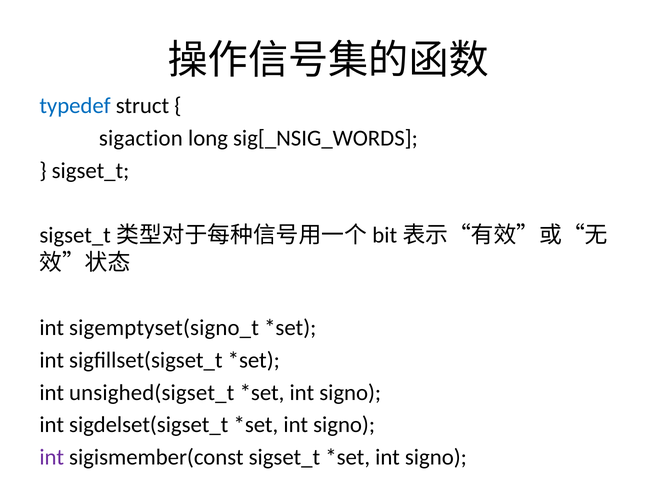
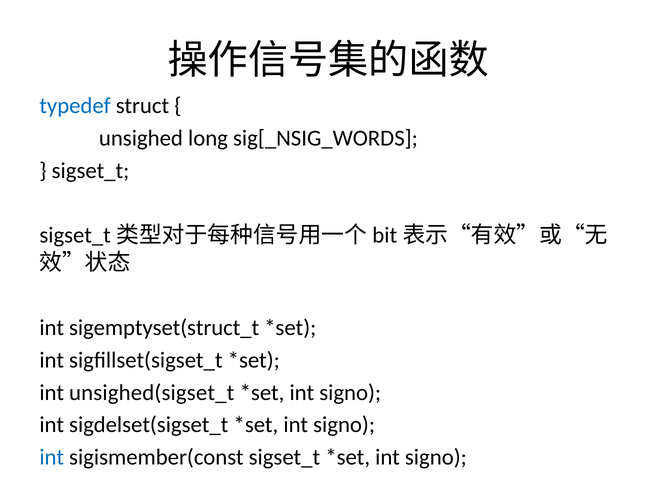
sigaction: sigaction -> unsighed (141, 138)
sigemptyset(signo_t: sigemptyset(signo_t -> sigemptyset(struct_t (164, 328)
int colour: purple -> blue (52, 458)
